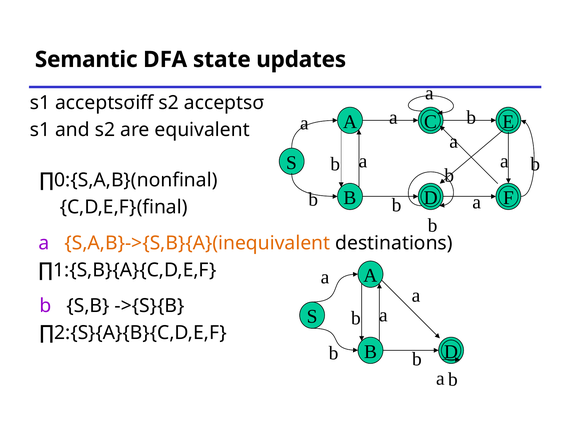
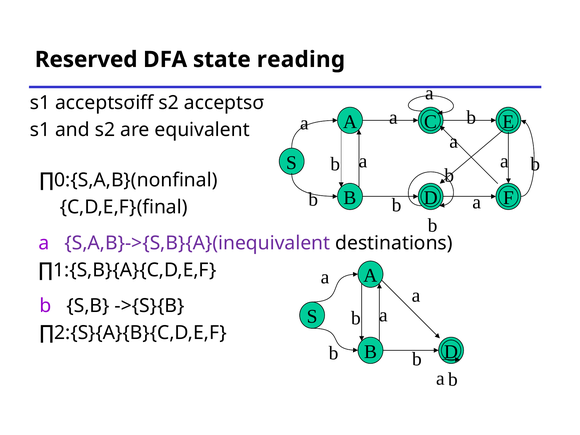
Semantic: Semantic -> Reserved (86, 60)
updates: updates -> reading (301, 60)
S,A,B}->{S,B}{A}(inequivalent colour: orange -> purple (197, 243)
